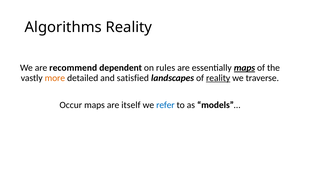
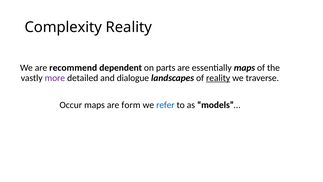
Algorithms: Algorithms -> Complexity (63, 27)
rules: rules -> parts (166, 68)
maps underline: present -> none (244, 68)
more colour: orange -> purple (55, 78)
satisfied: satisfied -> dialogue (133, 78)
itself: itself -> form (131, 105)
